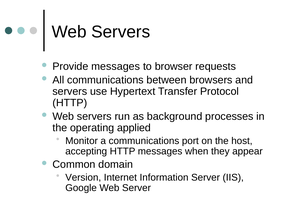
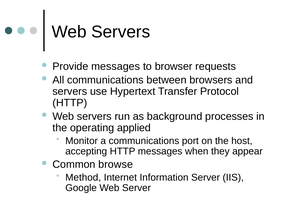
domain: domain -> browse (116, 164)
Version: Version -> Method (83, 177)
